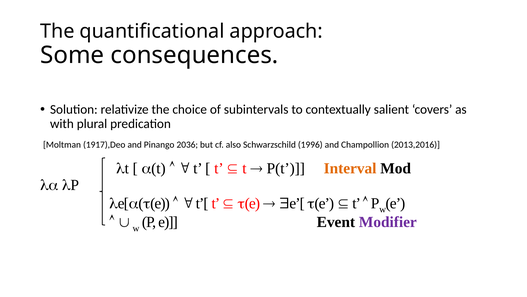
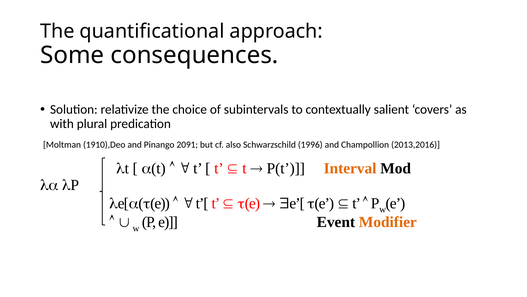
1917),Deo: 1917),Deo -> 1910),Deo (104, 144)
2036: 2036 -> 2091 (187, 144)
Modifier colour: purple -> orange (388, 222)
